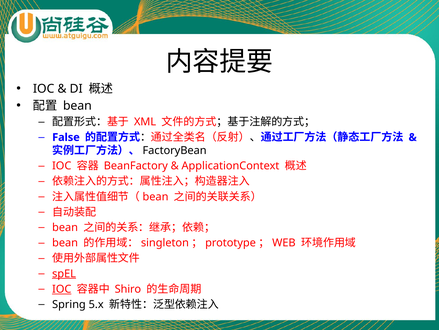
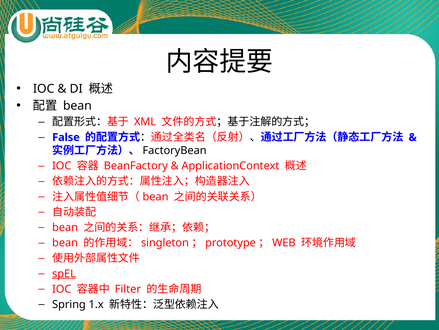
IOC underline: present -> none (62, 289)
Shiro: Shiro -> Filter (128, 289)
5.x: 5.x -> 1.x (96, 304)
